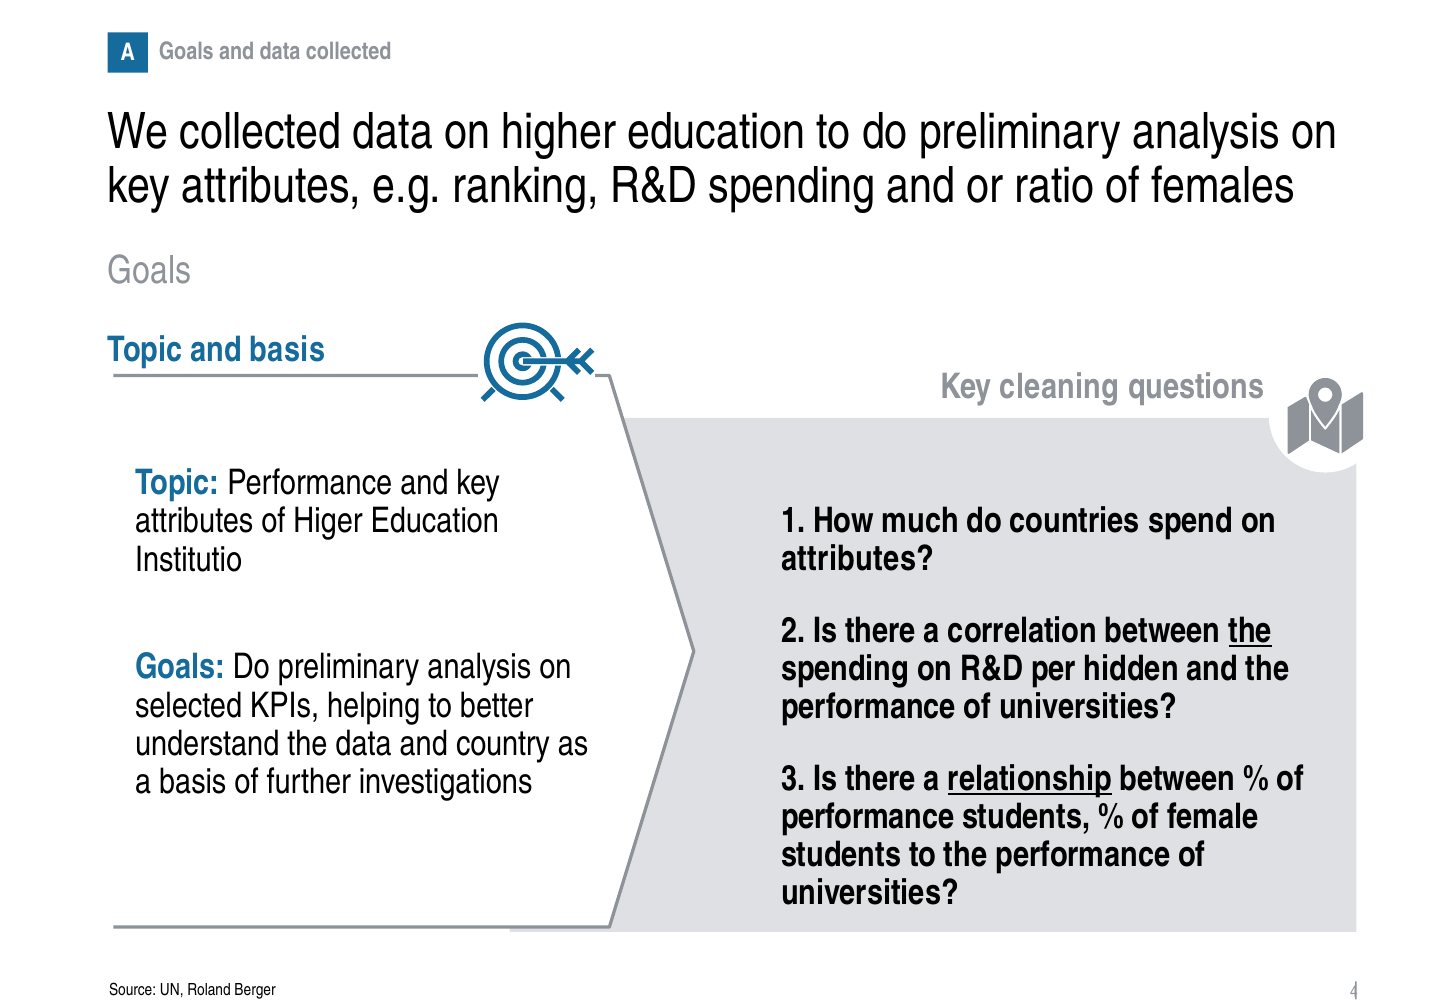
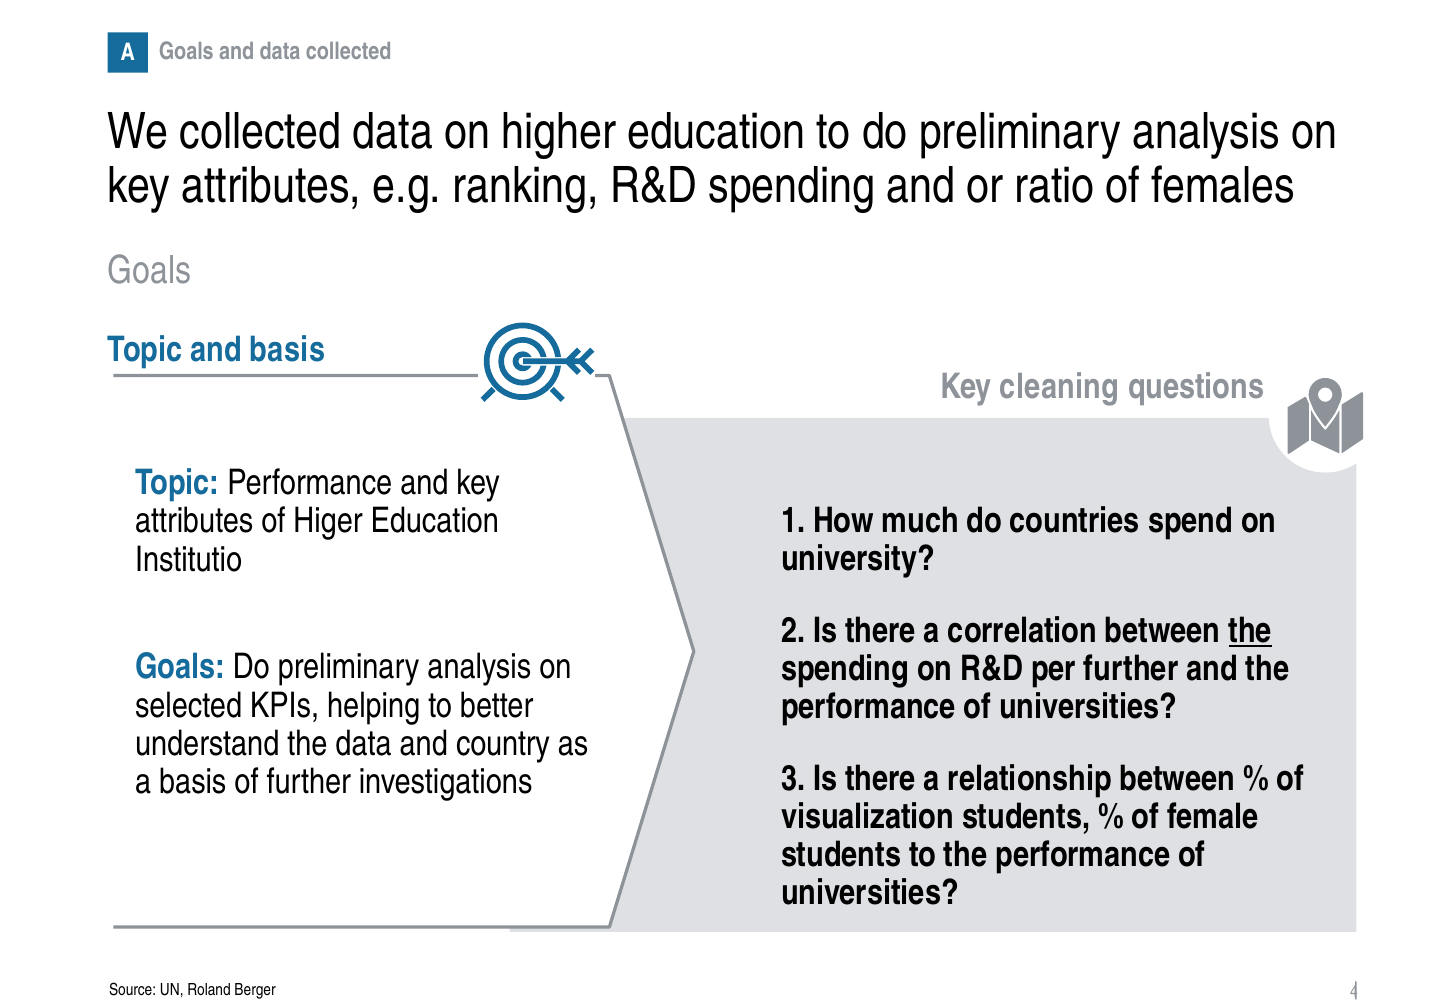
attributes: attributes -> university (858, 559)
per hidden: hidden -> further (1131, 669)
relationship underline: present -> none (1030, 779)
performance: performance -> visualization (868, 817)
